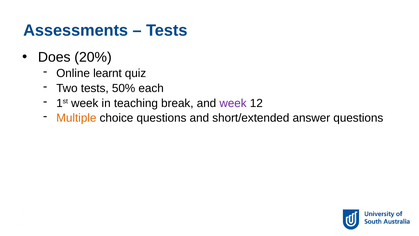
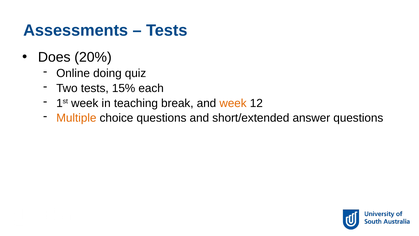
learnt: learnt -> doing (107, 73)
50%: 50% -> 15% (124, 88)
week colour: purple -> orange (233, 103)
